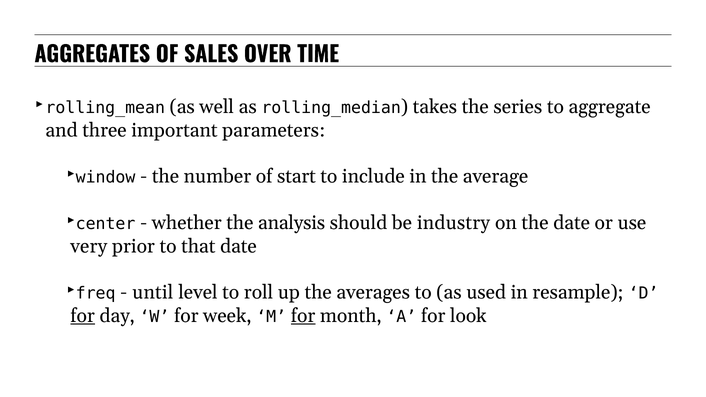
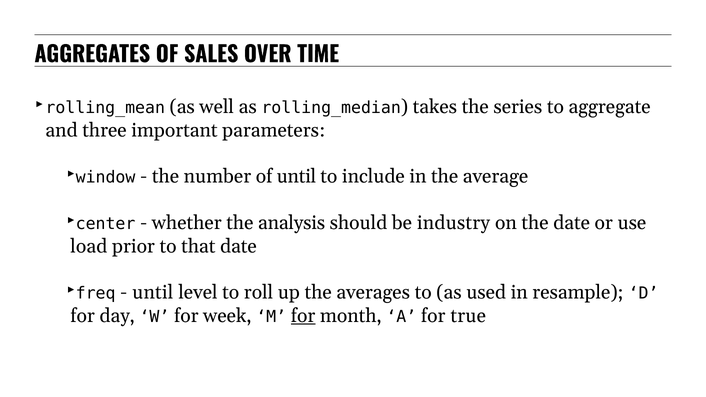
of start: start -> until (296, 176)
very: very -> load (89, 246)
for underline: present -> none (83, 315)
look: look -> true (468, 315)
